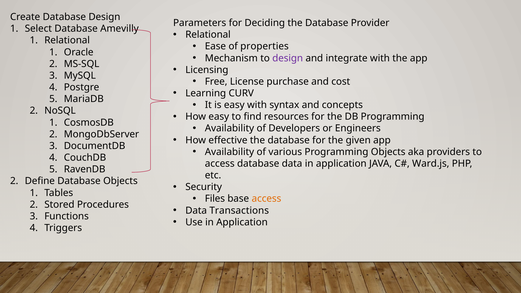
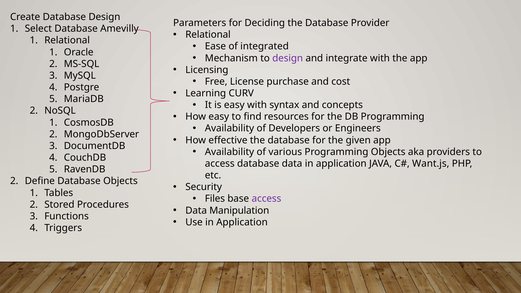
properties: properties -> integrated (265, 46)
Ward.js: Ward.js -> Want.js (431, 164)
access colour: orange -> purple (266, 199)
Transactions: Transactions -> Manipulation (239, 211)
